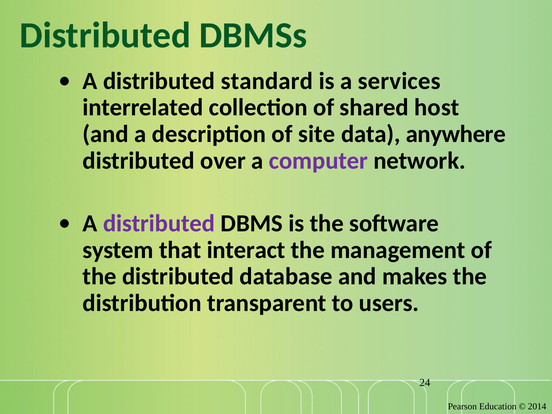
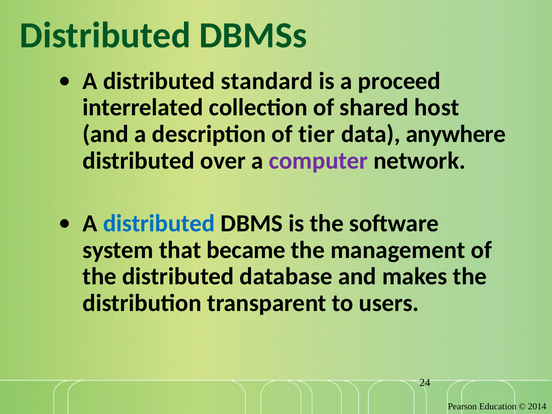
services: services -> proceed (399, 81)
site: site -> tier (317, 134)
distributed colour: purple -> blue (159, 223)
interact: interact -> became (246, 250)
